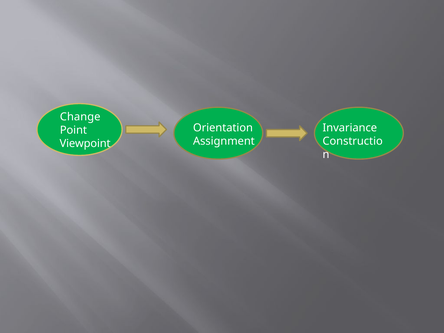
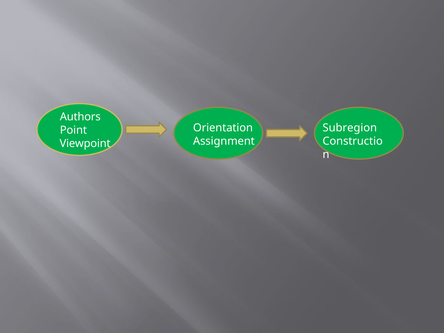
Change: Change -> Authors (80, 117)
Invariance: Invariance -> Subregion (350, 128)
